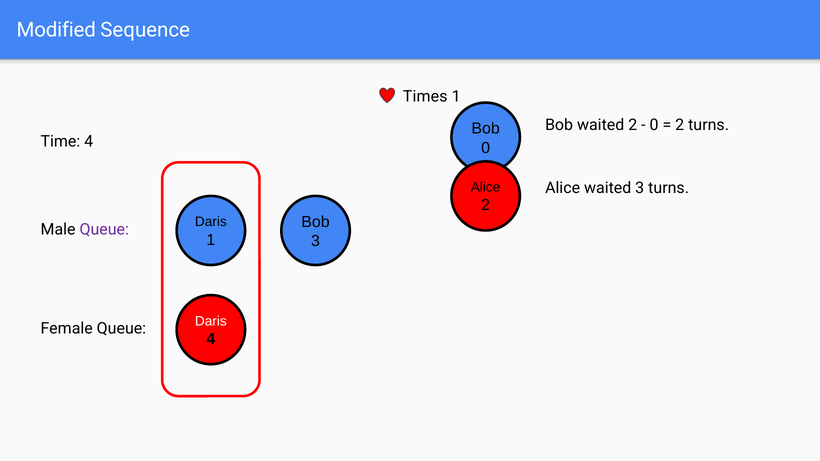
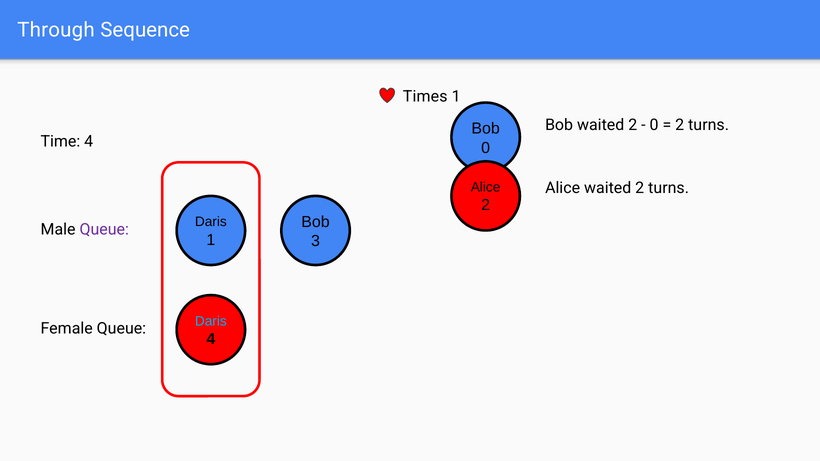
Modified: Modified -> Through (56, 30)
Alice waited 3: 3 -> 2 (640, 188)
Daris colour: white -> light blue (211, 321)
